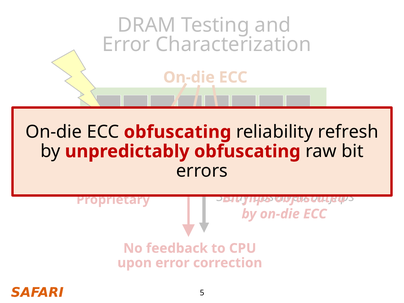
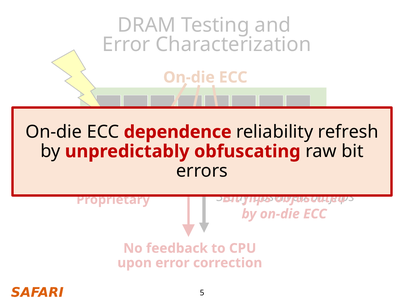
ECC obfuscating: obfuscating -> dependence (178, 132)
